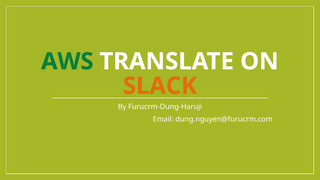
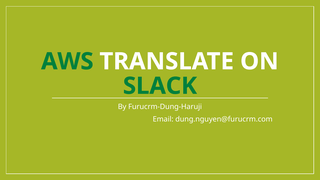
SLACK colour: orange -> green (160, 86)
